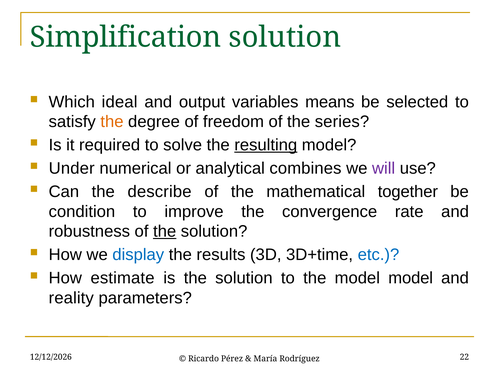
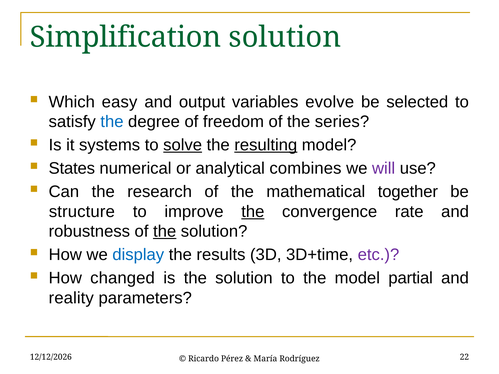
ideal: ideal -> easy (120, 102)
means: means -> evolve (330, 102)
the colour: orange -> blue (112, 122)
required: required -> systems (110, 145)
solve underline: none -> present (183, 145)
Under: Under -> States (72, 168)
describe: describe -> research (160, 192)
condition: condition -> structure (82, 212)
the underline: none -> present (253, 212)
etc colour: blue -> purple (378, 255)
estimate: estimate -> changed (123, 278)
model model: model -> partial (411, 278)
